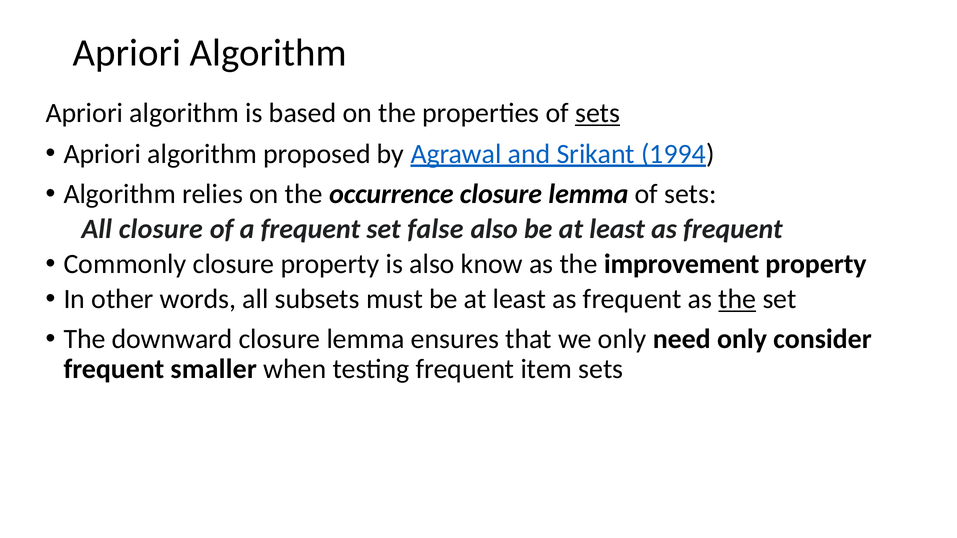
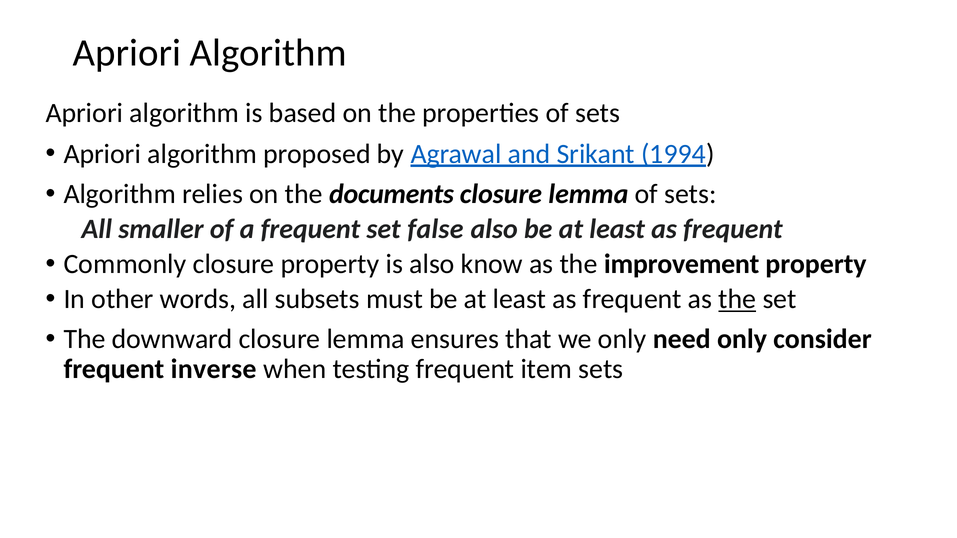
sets underline: present -> none (598, 113)
occurrence: occurrence -> documents (392, 194)
All closure: closure -> smaller (161, 229)
smaller: smaller -> inverse (214, 369)
